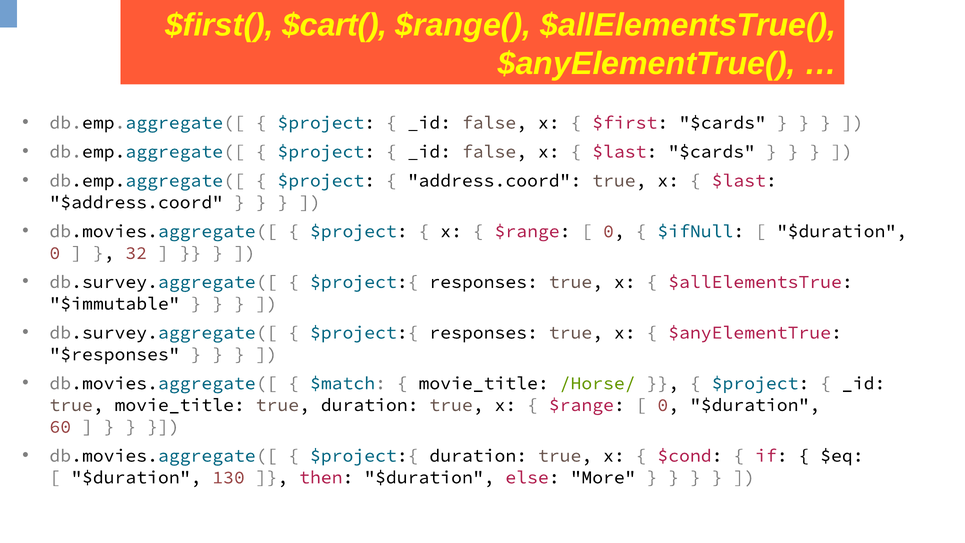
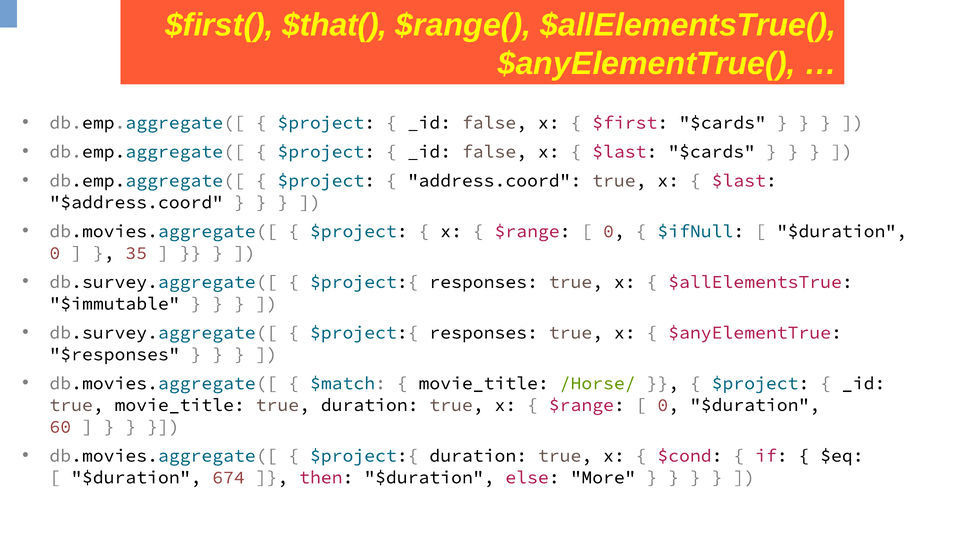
$cart(: $cart( -> $that( (335, 25)
32: 32 -> 35 (136, 253)
130: 130 -> 674 (229, 477)
